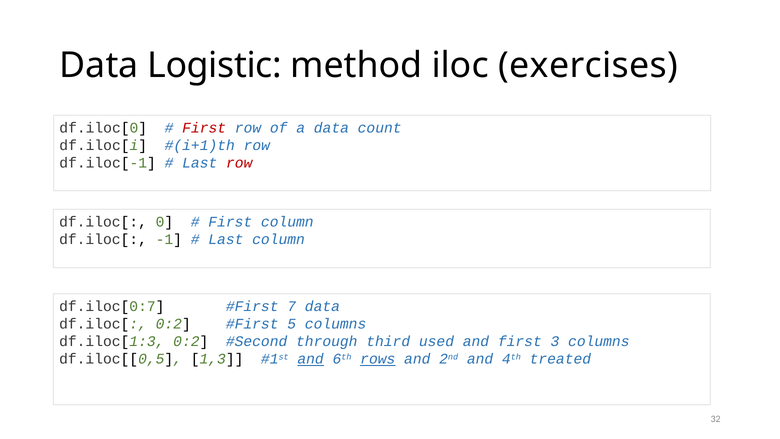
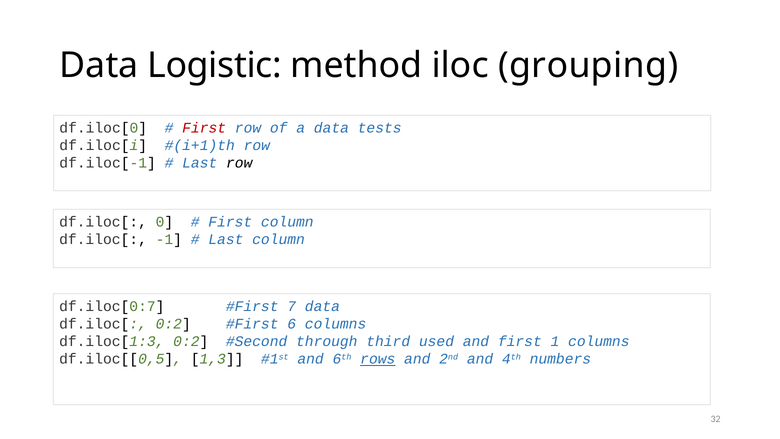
exercises: exercises -> grouping (588, 66)
count: count -> tests (380, 128)
row colour: red -> black (239, 163)
5: 5 -> 6 (292, 324)
3: 3 -> 1 (555, 341)
and underline: present -> none (311, 359)
treated: treated -> numbers (560, 359)
